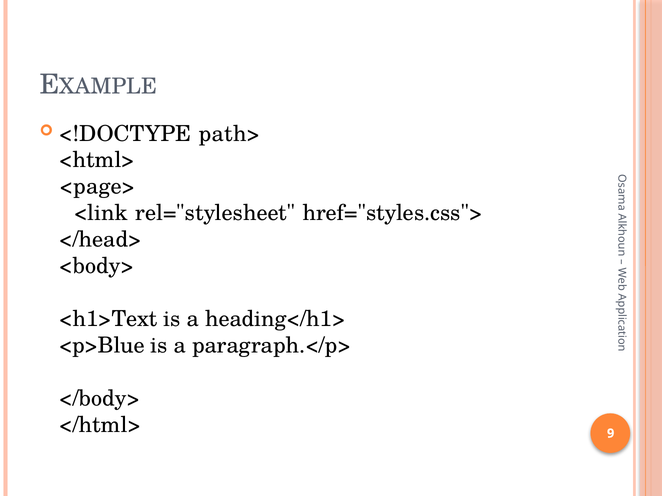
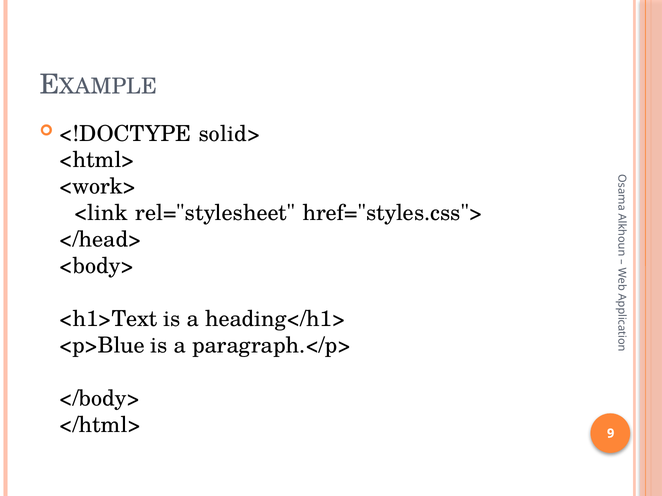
path>: path> -> solid> (229, 134)
<page>: <page> -> <work> (98, 187)
